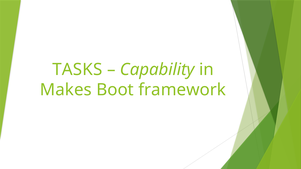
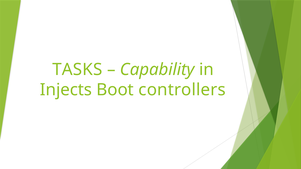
Makes: Makes -> Injects (66, 90)
framework: framework -> controllers (182, 90)
